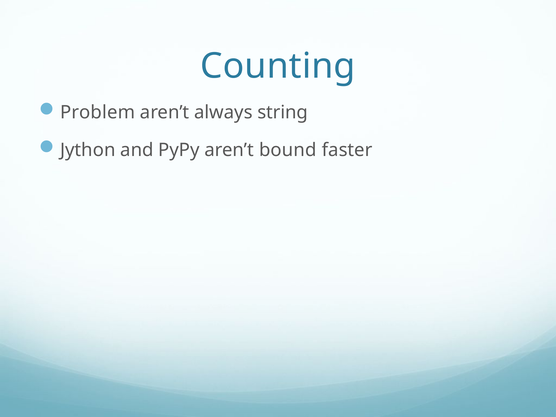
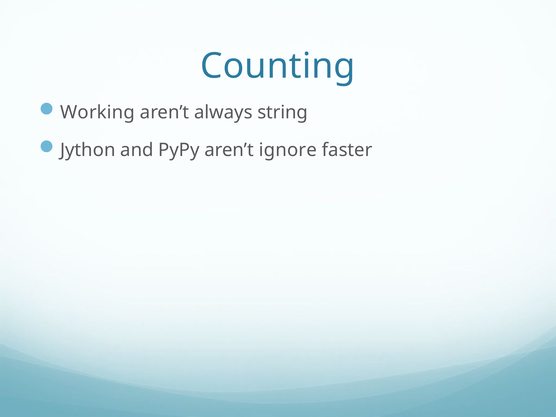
Problem: Problem -> Working (98, 113)
bound: bound -> ignore (288, 150)
